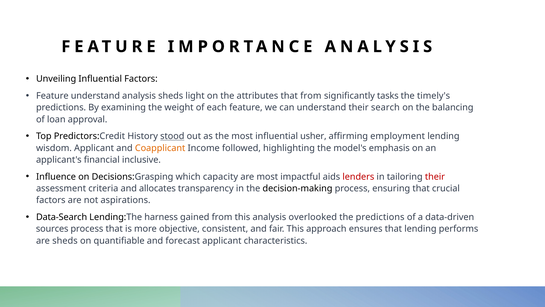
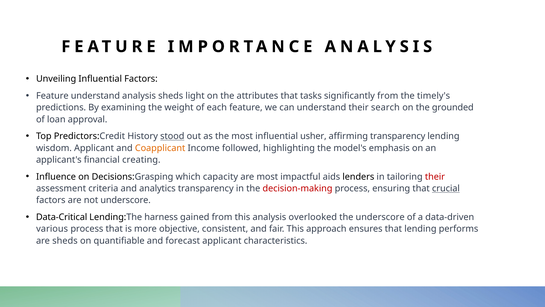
that from: from -> tasks (311, 96)
significantly tasks: tasks -> from (388, 96)
balancing: balancing -> grounded (453, 107)
affirming employment: employment -> transparency (398, 136)
inclusive: inclusive -> creating (141, 160)
lenders colour: red -> black (358, 177)
allocates: allocates -> analytics (157, 188)
decision-making colour: black -> red (297, 188)
crucial underline: none -> present (446, 188)
not aspirations: aspirations -> underscore (126, 200)
Data-Search: Data-Search -> Data-Critical (62, 217)
the predictions: predictions -> underscore (380, 217)
sources: sources -> various (52, 229)
